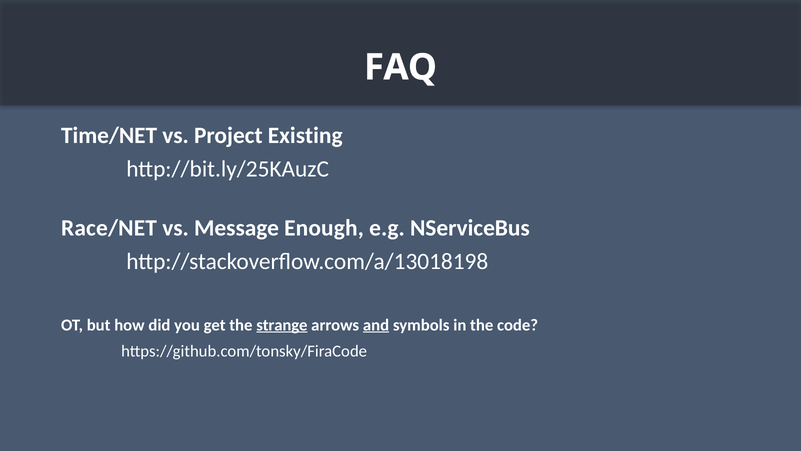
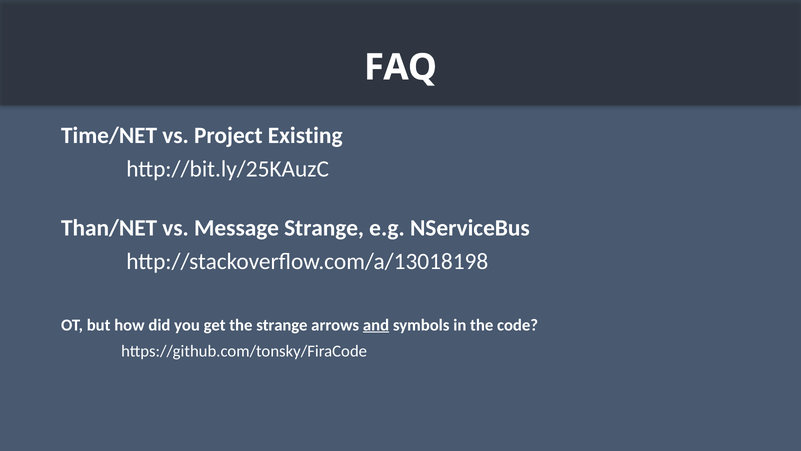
Race/NET: Race/NET -> Than/NET (109, 228)
Message Enough: Enough -> Strange (324, 228)
strange underline: present -> none (282, 325)
